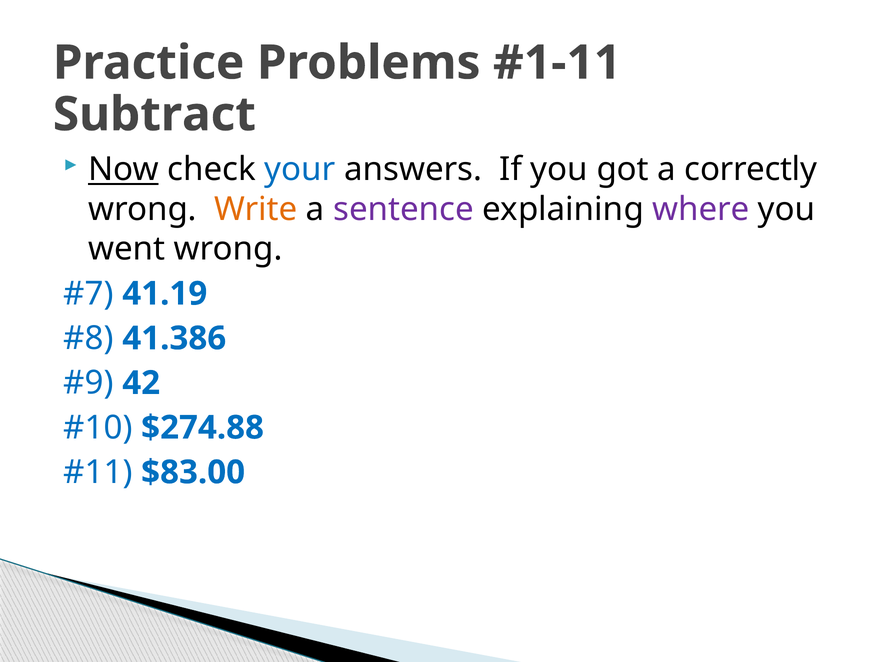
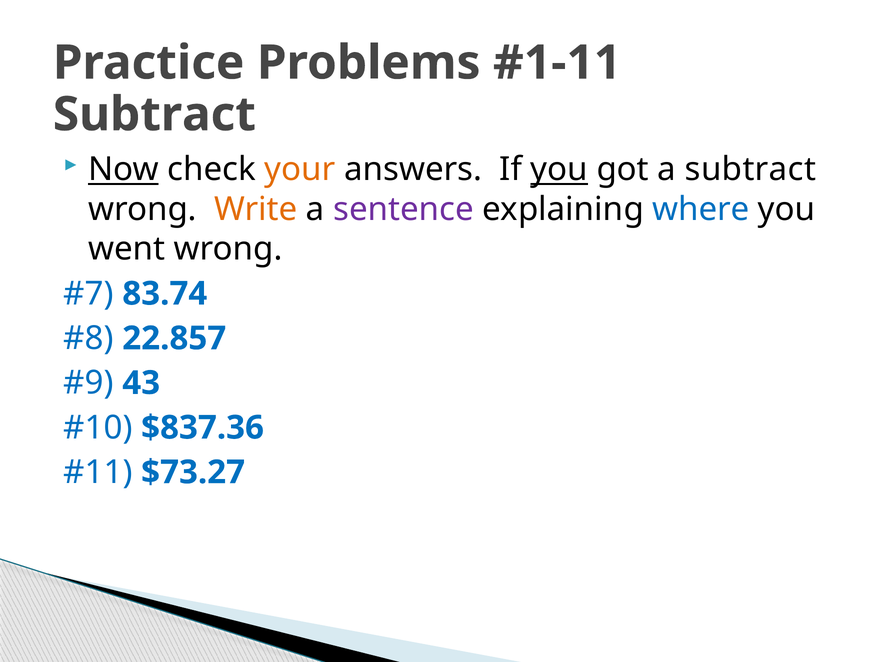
your colour: blue -> orange (300, 170)
you underline: none -> present (559, 170)
a correctly: correctly -> subtract (750, 170)
where colour: purple -> blue (701, 209)
41.19: 41.19 -> 83.74 (165, 294)
41.386: 41.386 -> 22.857 (174, 338)
42: 42 -> 43 (141, 383)
$274.88: $274.88 -> $837.36 (203, 428)
$83.00: $83.00 -> $73.27 (193, 472)
